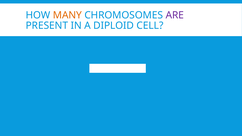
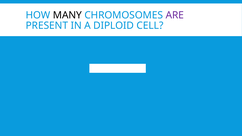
MANY colour: orange -> black (67, 15)
